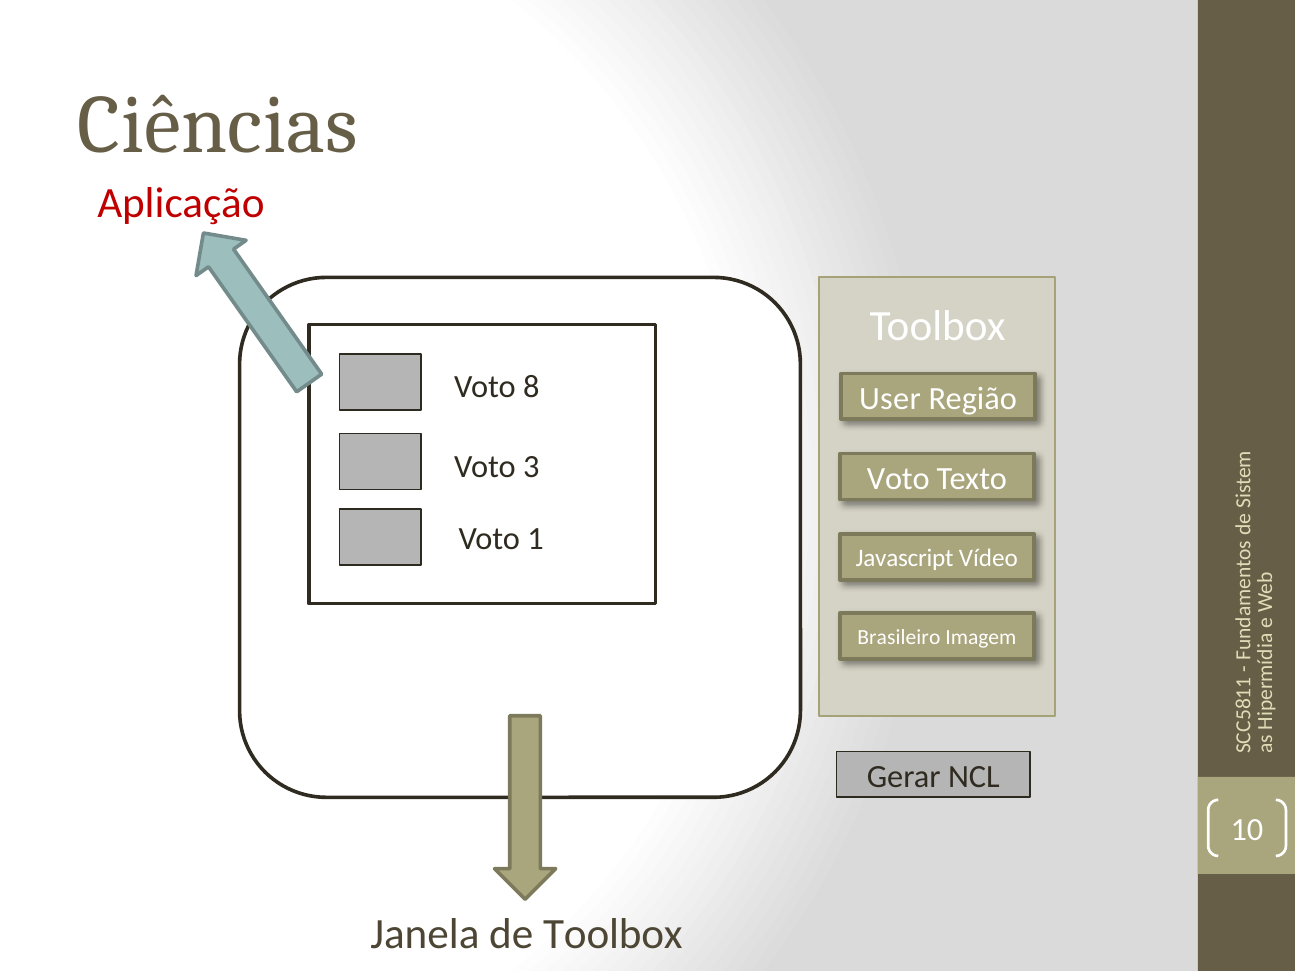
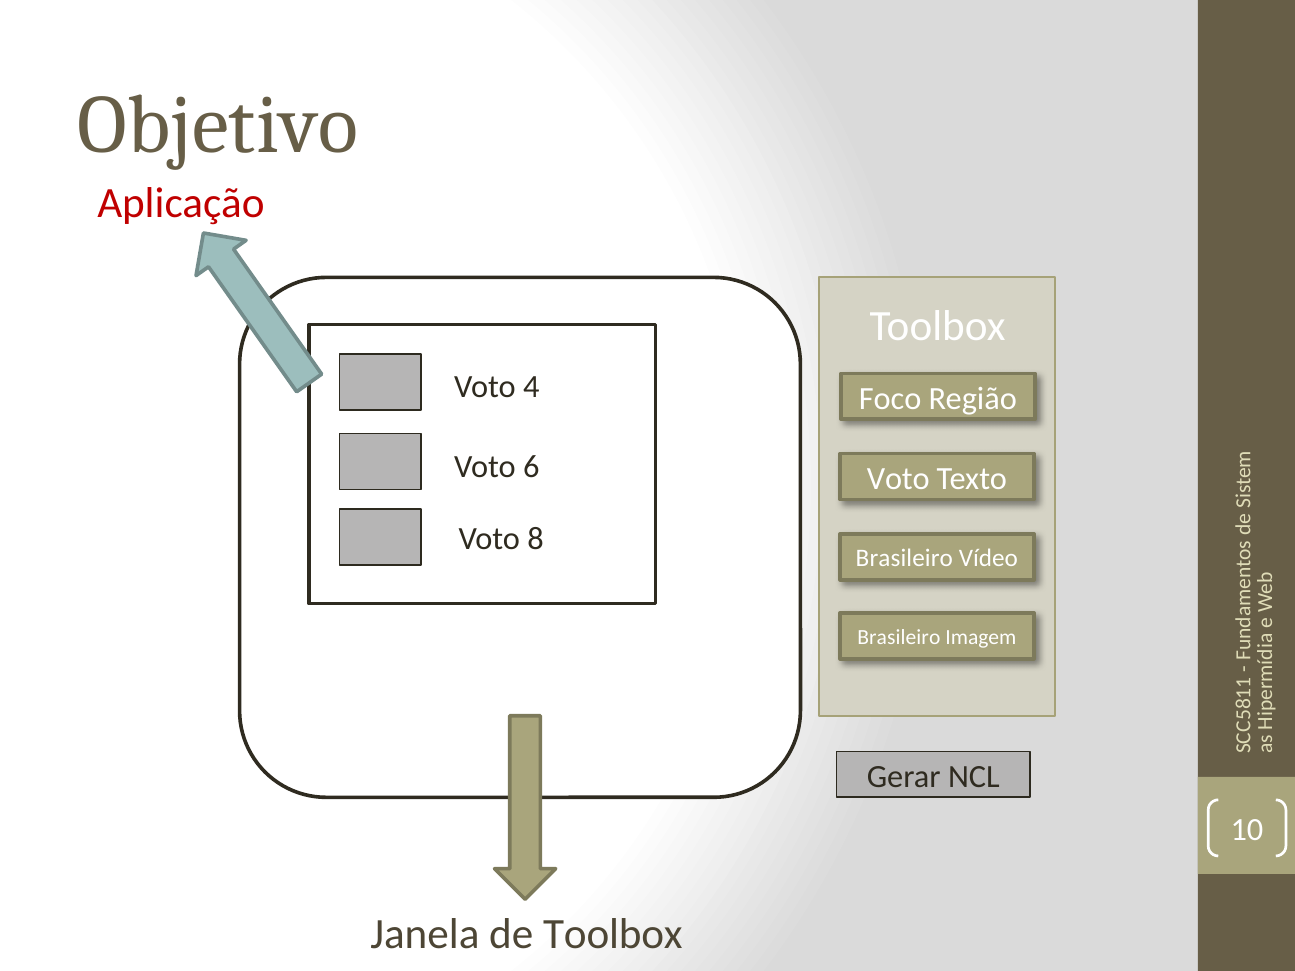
Ciências: Ciências -> Objetivo (218, 126)
Voto 8: 8 -> 4 (531, 387)
User: User -> Foco (890, 399)
3: 3 -> 6 (531, 467)
Voto 1: 1 -> 8 (535, 539)
Javascript: Javascript -> Brasileiro (904, 559)
